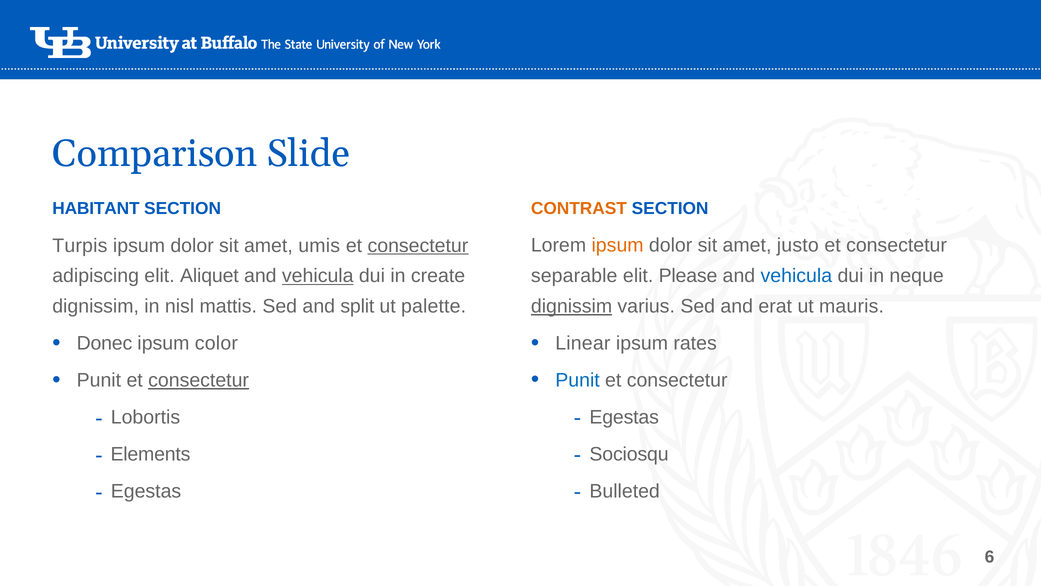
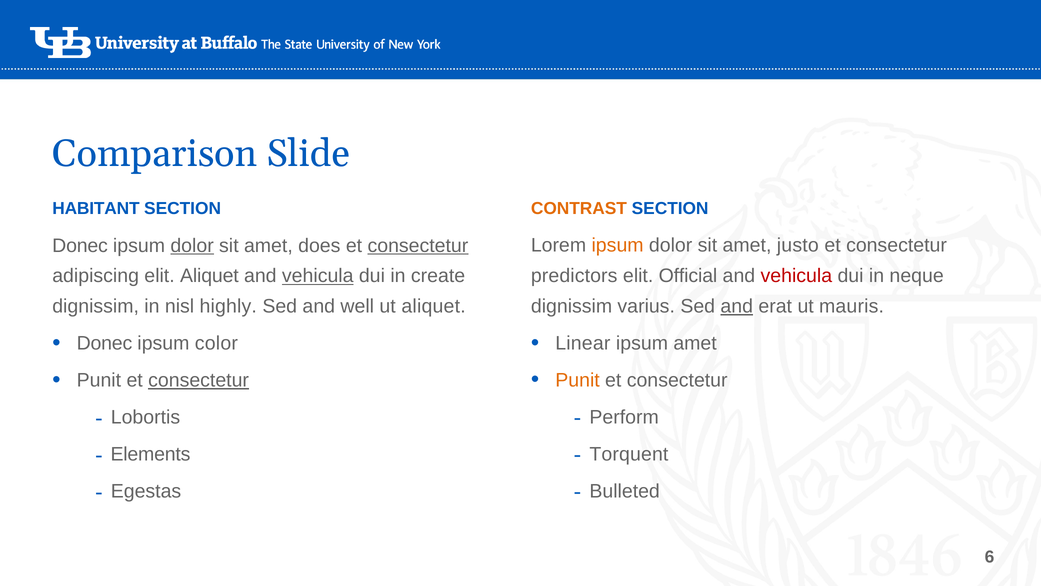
Turpis: Turpis -> Donec (80, 245)
dolor underline: none -> present (192, 245)
umis: umis -> does (319, 245)
separable: separable -> predictors (574, 276)
Please: Please -> Official (688, 276)
vehicula colour: blue -> red (796, 276)
dignissim underline: present -> none (572, 306)
and underline: none -> present (737, 306)
mattis: mattis -> highly (228, 306)
split: split -> well (357, 306)
ut palette: palette -> aliquet (434, 306)
ipsum rates: rates -> amet (695, 343)
Punit colour: blue -> orange (578, 380)
Egestas: Egestas -> Perform (624, 417)
Sociosqu: Sociosqu -> Torquent (629, 454)
